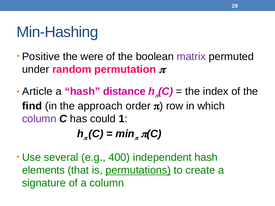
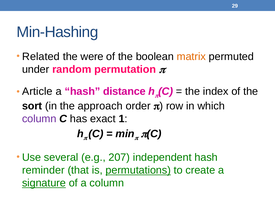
Positive: Positive -> Related (41, 57)
matrix colour: purple -> orange (191, 57)
find: find -> sort (32, 106)
could: could -> exact (103, 119)
400: 400 -> 207 (119, 158)
elements: elements -> reminder (43, 170)
signature underline: none -> present (44, 183)
